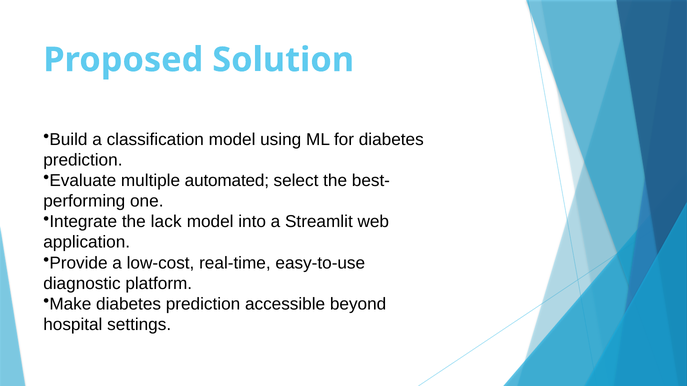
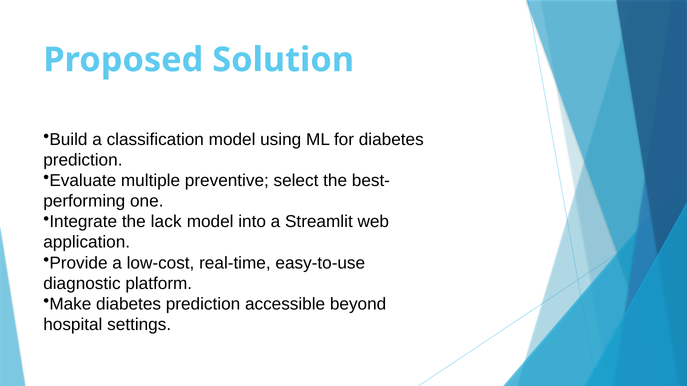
automated: automated -> preventive (227, 181)
